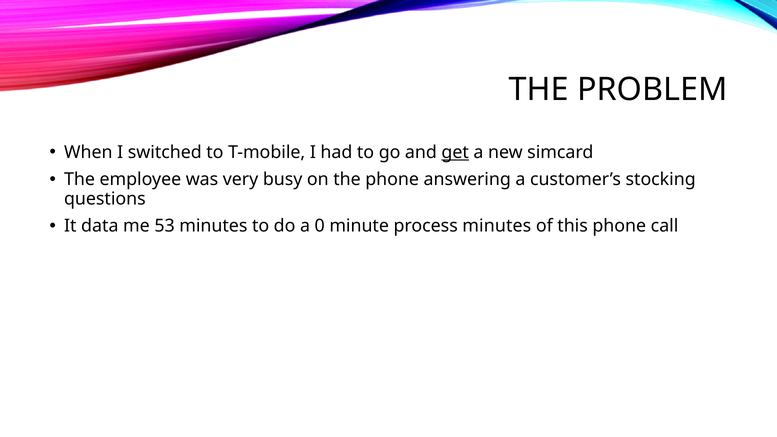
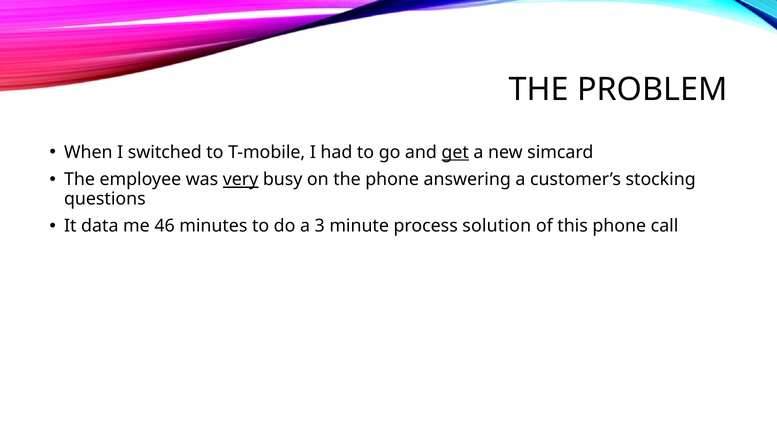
very underline: none -> present (241, 180)
53: 53 -> 46 (165, 226)
0: 0 -> 3 (320, 226)
process minutes: minutes -> solution (497, 226)
